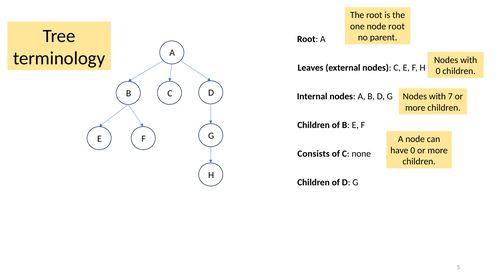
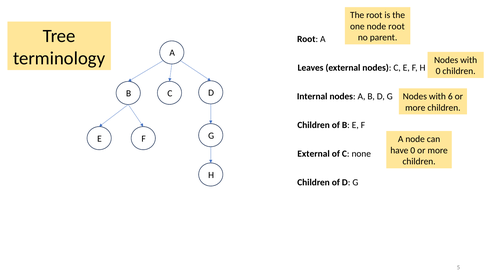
7: 7 -> 6 (450, 96)
Consists: Consists -> External (314, 154)
